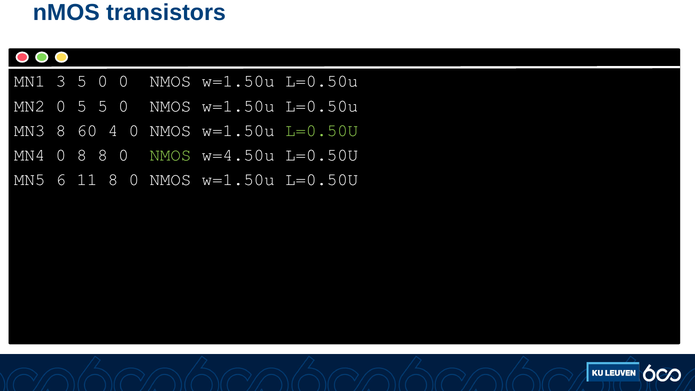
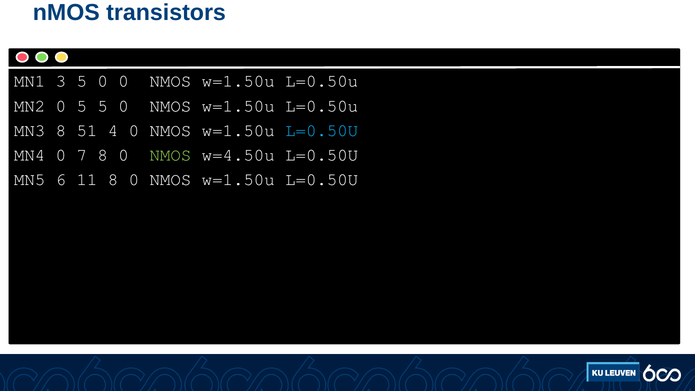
60: 60 -> 51 (87, 130)
L=0.50U colour: light green -> light blue (322, 130)
0 8: 8 -> 7 (82, 155)
